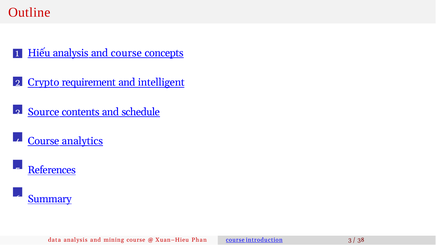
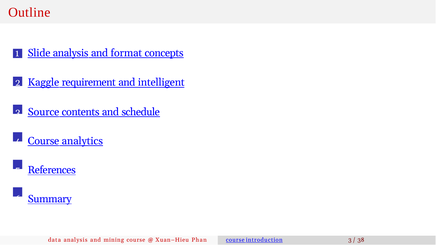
Hiếu: Hiếu -> Slide (39, 53)
and course: course -> format (126, 53)
Crypto: Crypto -> Kaggle (44, 83)
